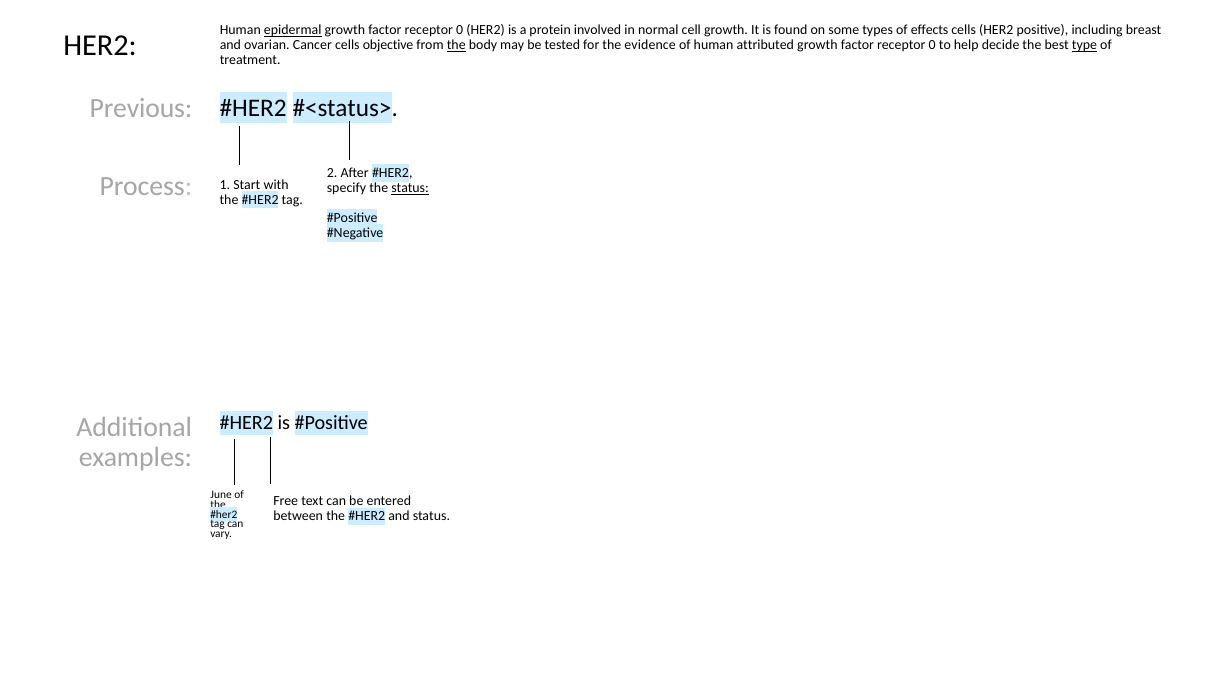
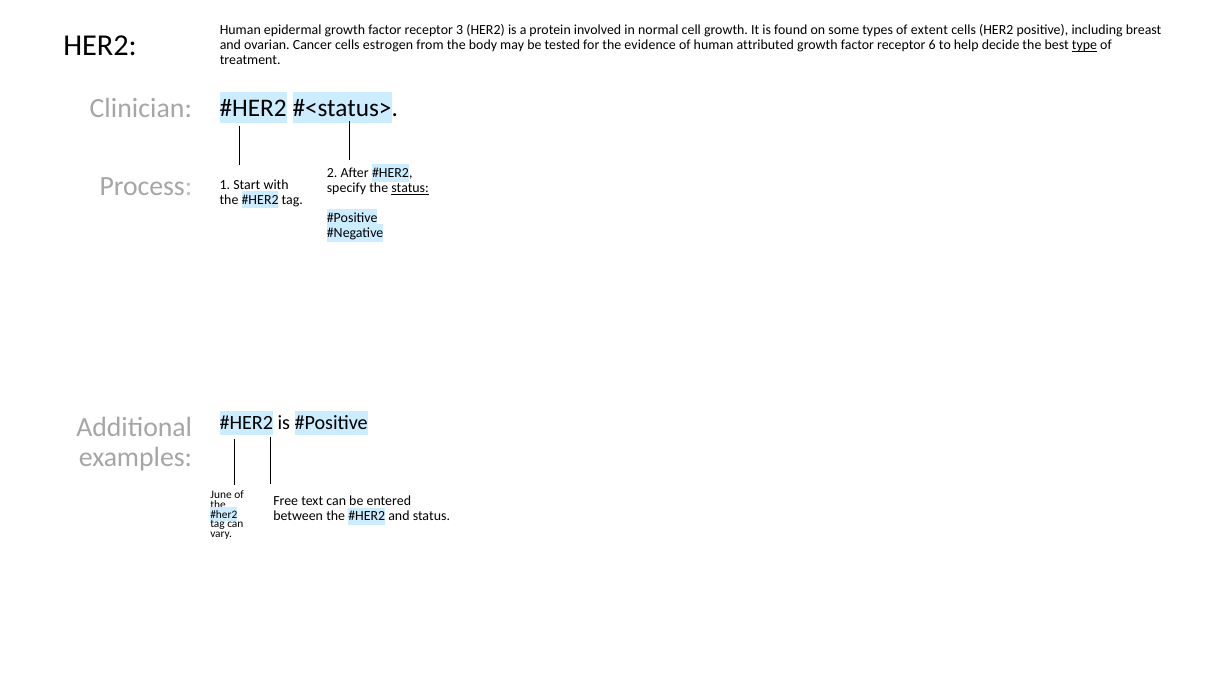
epidermal underline: present -> none (293, 30)
0: 0 -> 3 (460, 30)
effects: effects -> extent (929, 30)
objective: objective -> estrogen (388, 45)
the underline: present -> none (456, 45)
0: 0 -> 6 (932, 45)
Previous: Previous -> Clinician (141, 108)
